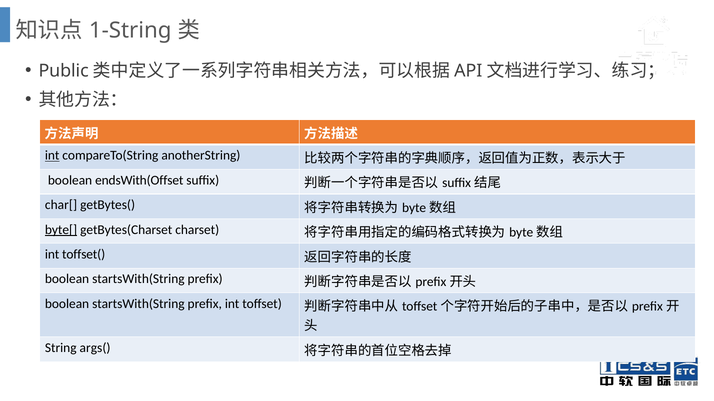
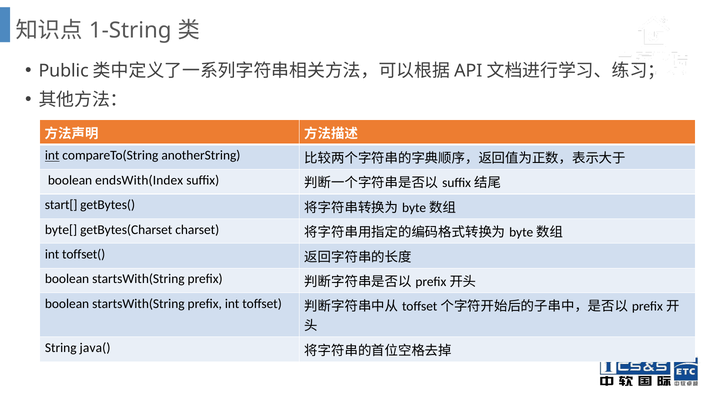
endsWith(Offset: endsWith(Offset -> endsWith(Index (139, 181)
char[: char[ -> start[ (61, 205)
byte[ underline: present -> none (61, 230)
args(: args( -> java( (95, 348)
